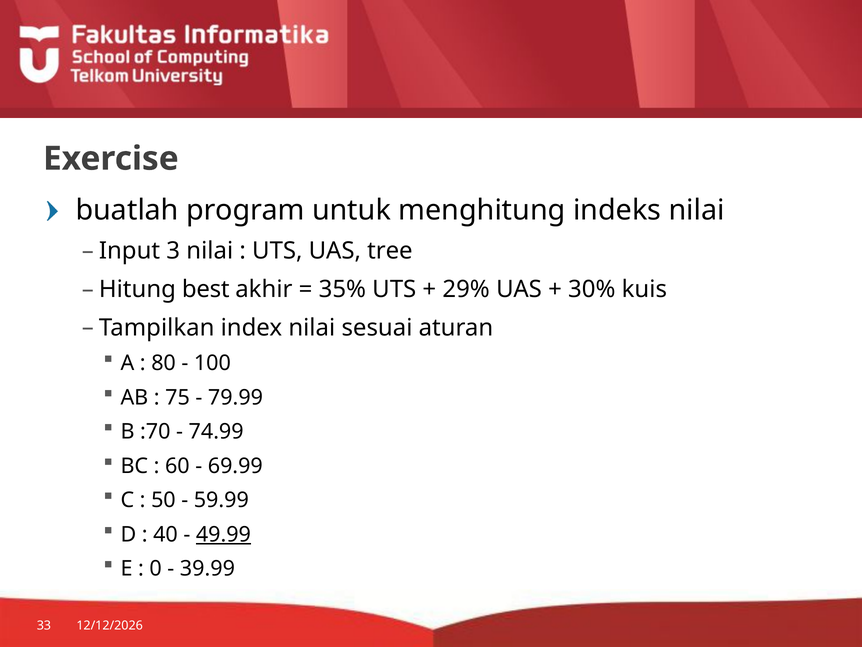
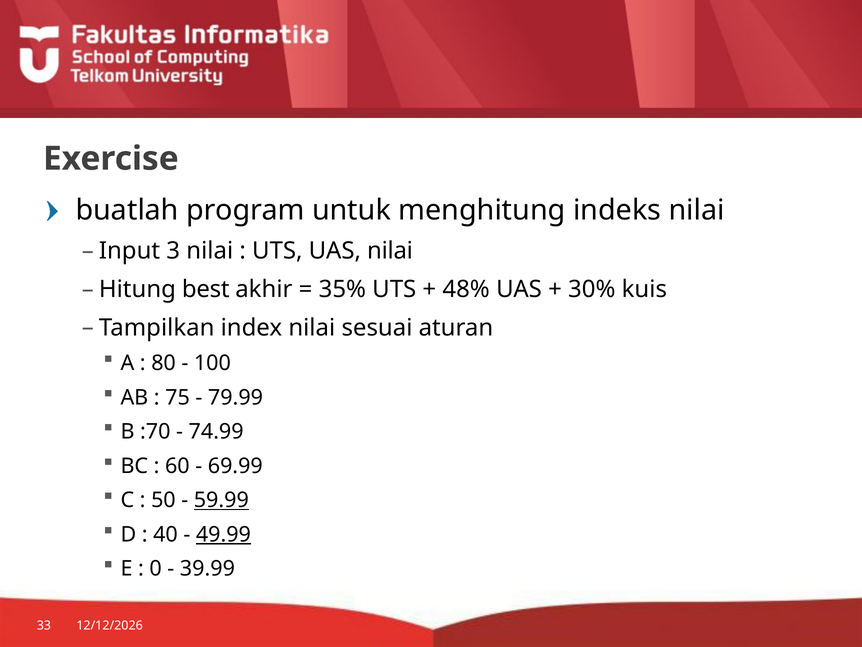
UAS tree: tree -> nilai (390, 251)
29%: 29% -> 48% (466, 289)
59.99 underline: none -> present (221, 500)
